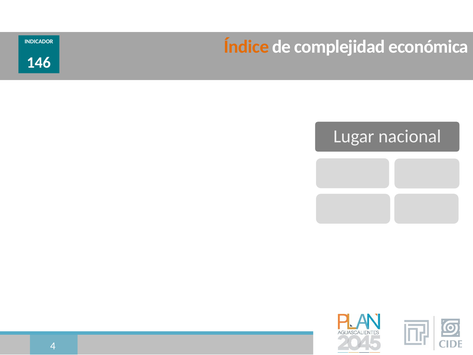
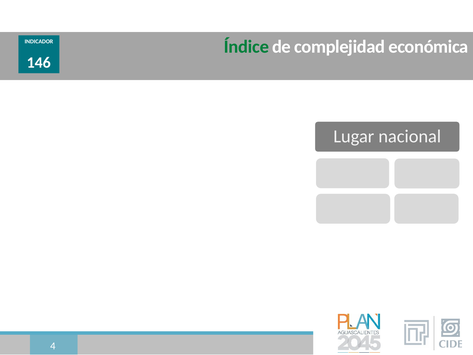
Índice colour: orange -> green (246, 47)
